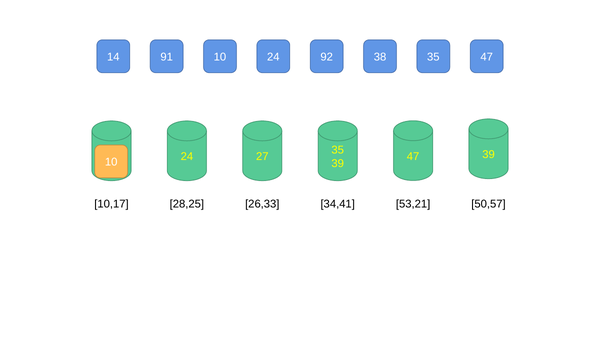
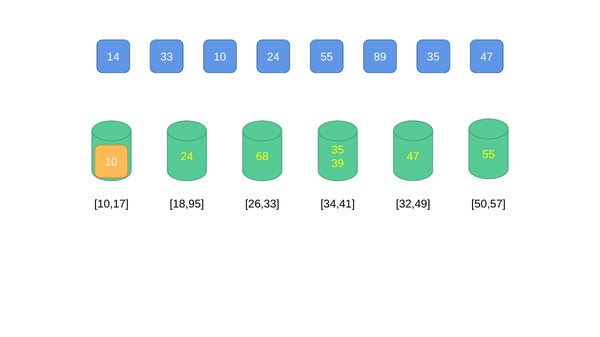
91: 91 -> 33 (167, 57)
24 92: 92 -> 55 (327, 57)
38: 38 -> 89 (380, 57)
47 39: 39 -> 55 (489, 155)
27: 27 -> 68 (262, 157)
28,25: 28,25 -> 18,95 (187, 204)
53,21: 53,21 -> 32,49 (413, 204)
